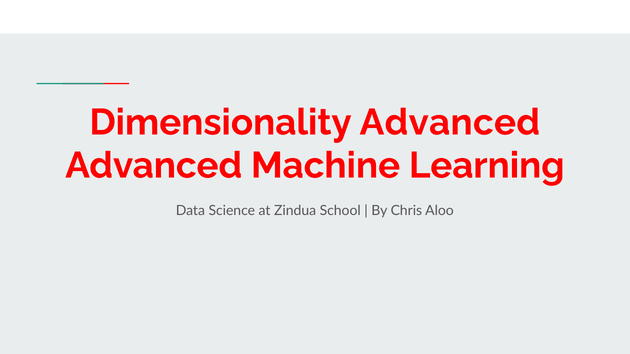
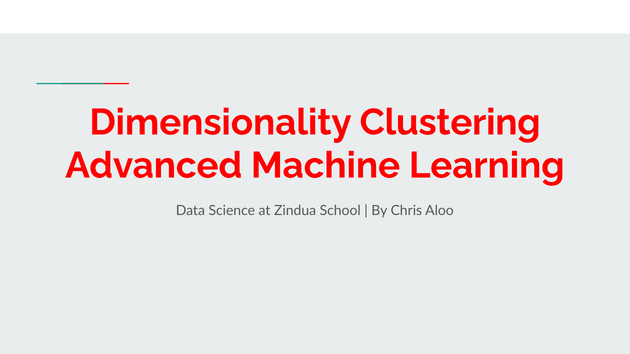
Dimensionality Advanced: Advanced -> Clustering (450, 123)
